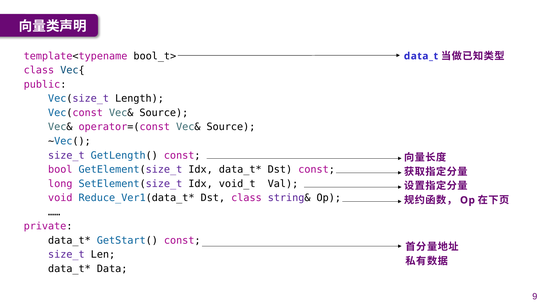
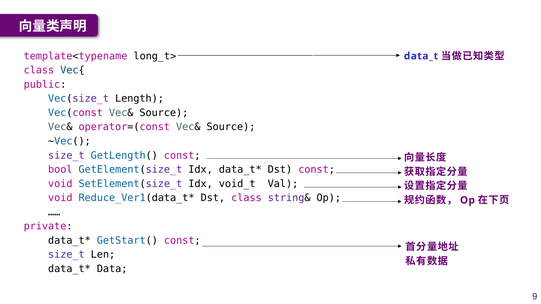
bool_t>: bool_t> -> long_t> (155, 56)
long: long -> void (60, 184)
